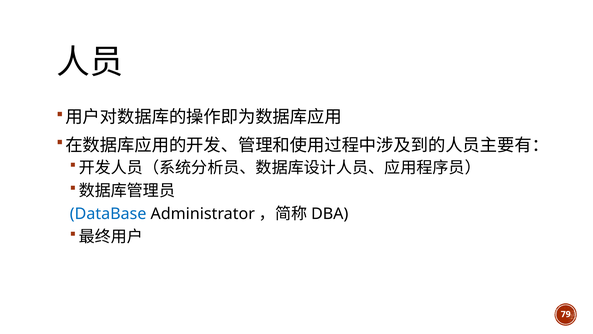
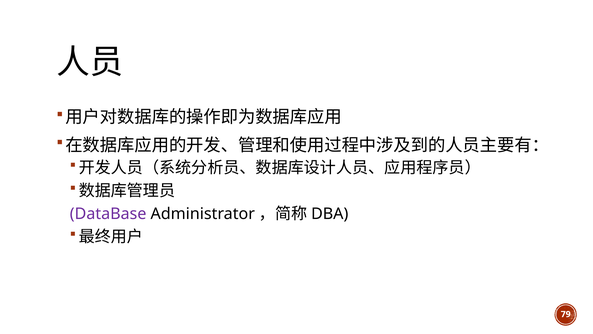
DataBase colour: blue -> purple (108, 214)
